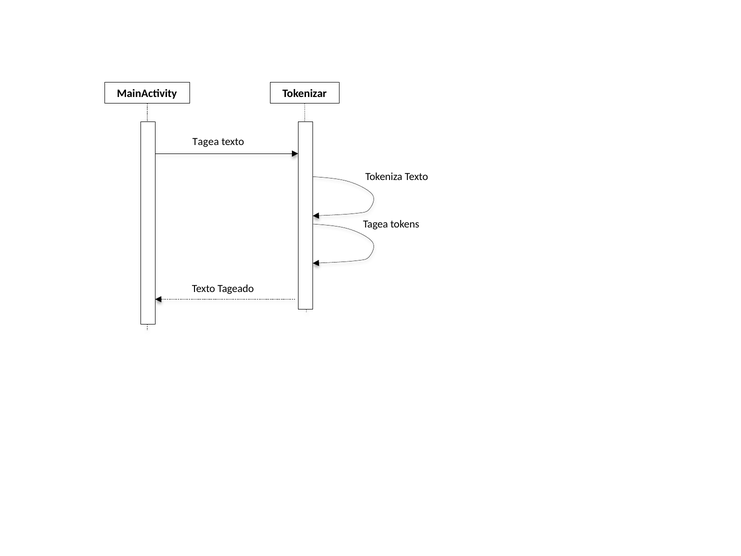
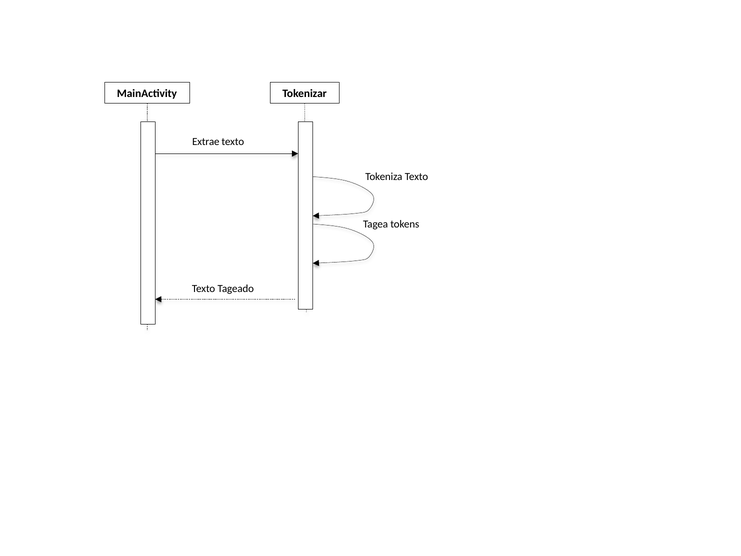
Tagea: Tagea -> Extrae (206, 142)
